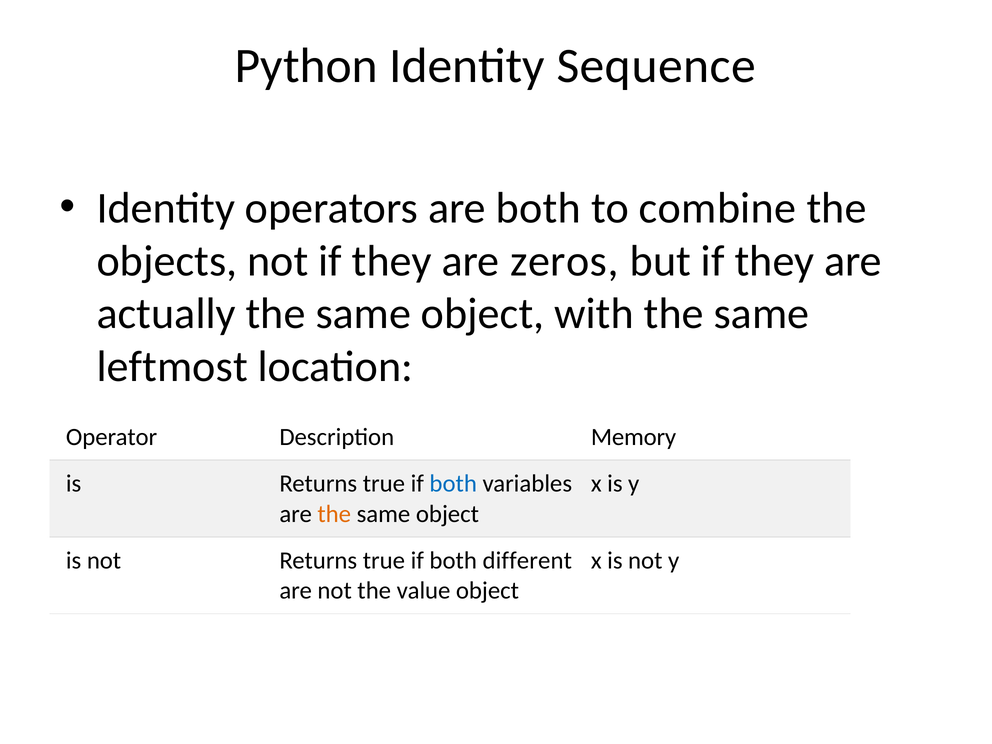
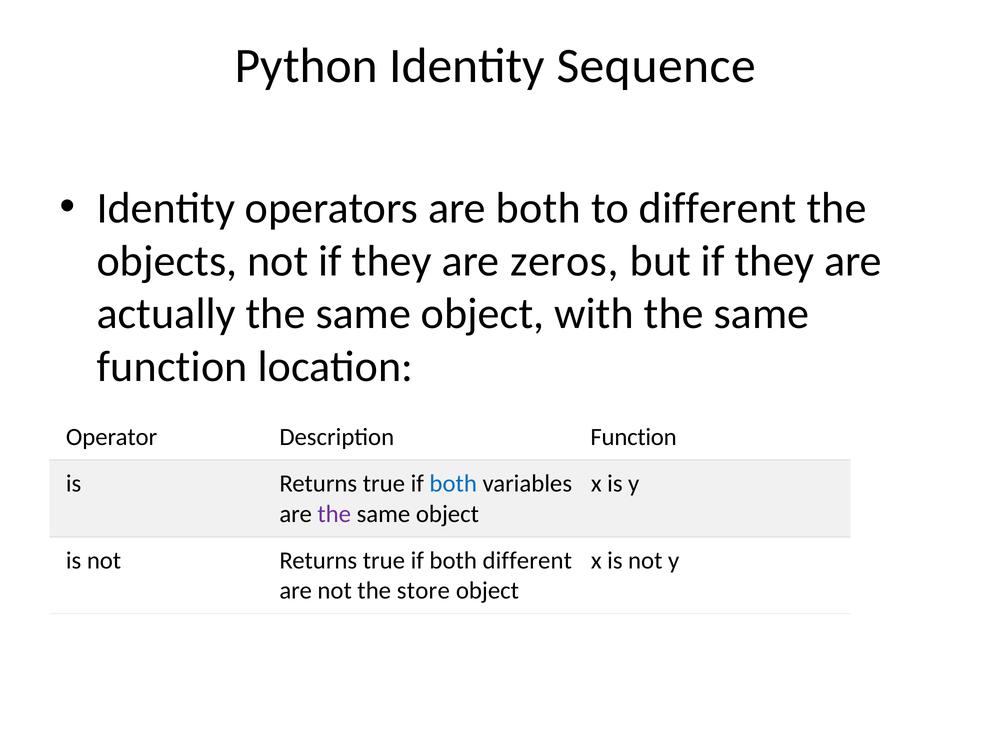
to combine: combine -> different (718, 208)
leftmost: leftmost -> function (172, 367)
Description Memory: Memory -> Function (634, 437)
the colour: orange -> purple (334, 514)
value: value -> store (423, 591)
